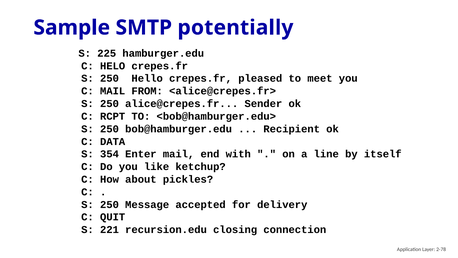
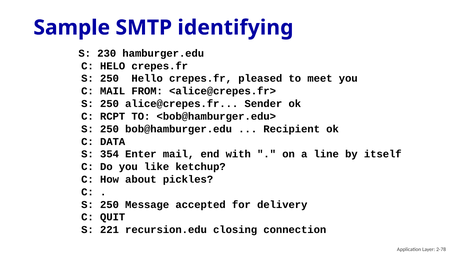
potentially: potentially -> identifying (235, 28)
225: 225 -> 230 (107, 53)
